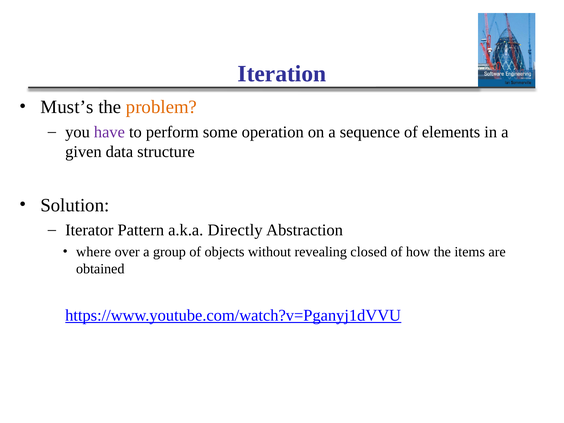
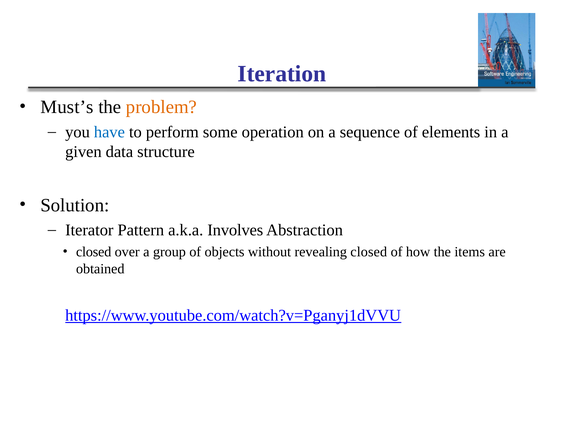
have colour: purple -> blue (109, 132)
Directly: Directly -> Involves (235, 230)
where: where -> closed (94, 252)
